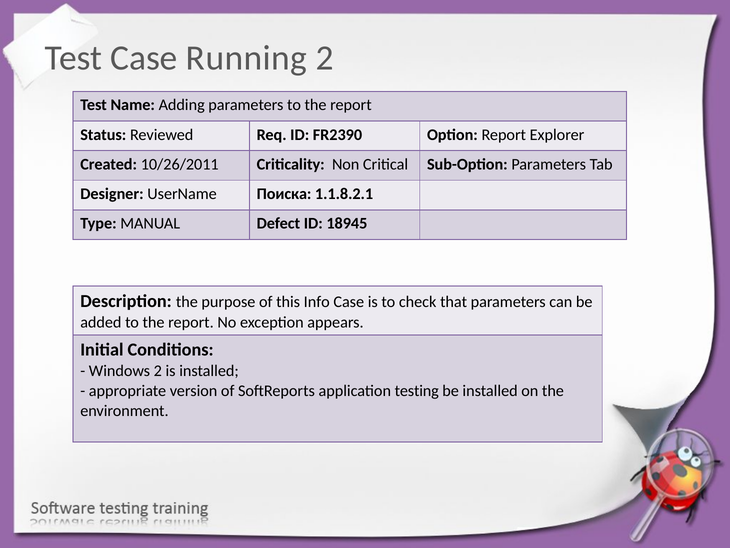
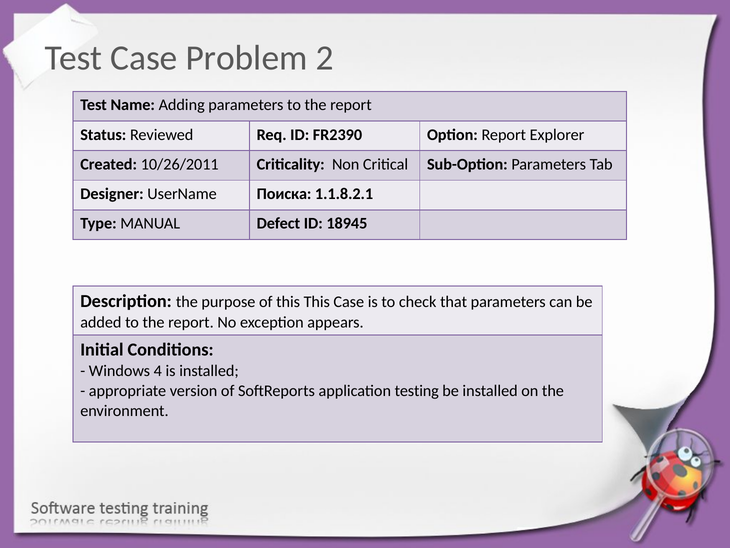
Running: Running -> Problem (247, 58)
this Info: Info -> This (317, 302)
Windows 2: 2 -> 4 (158, 371)
